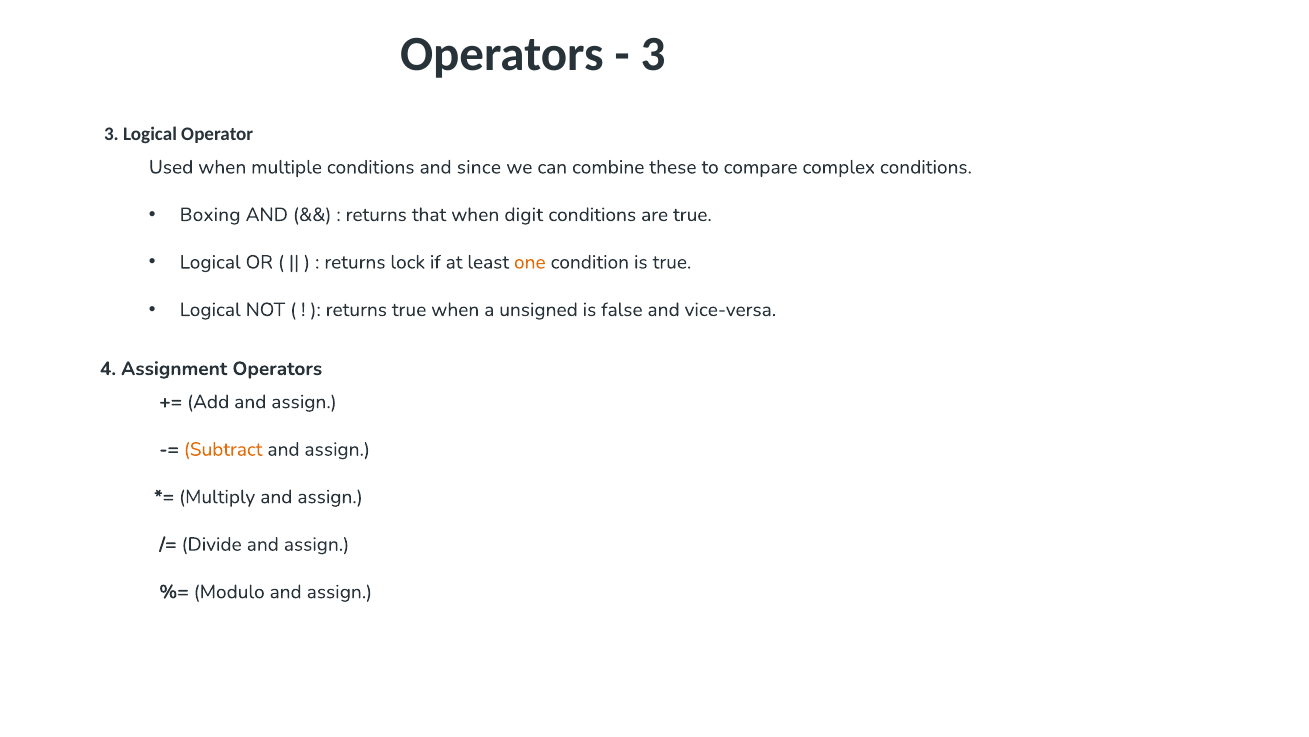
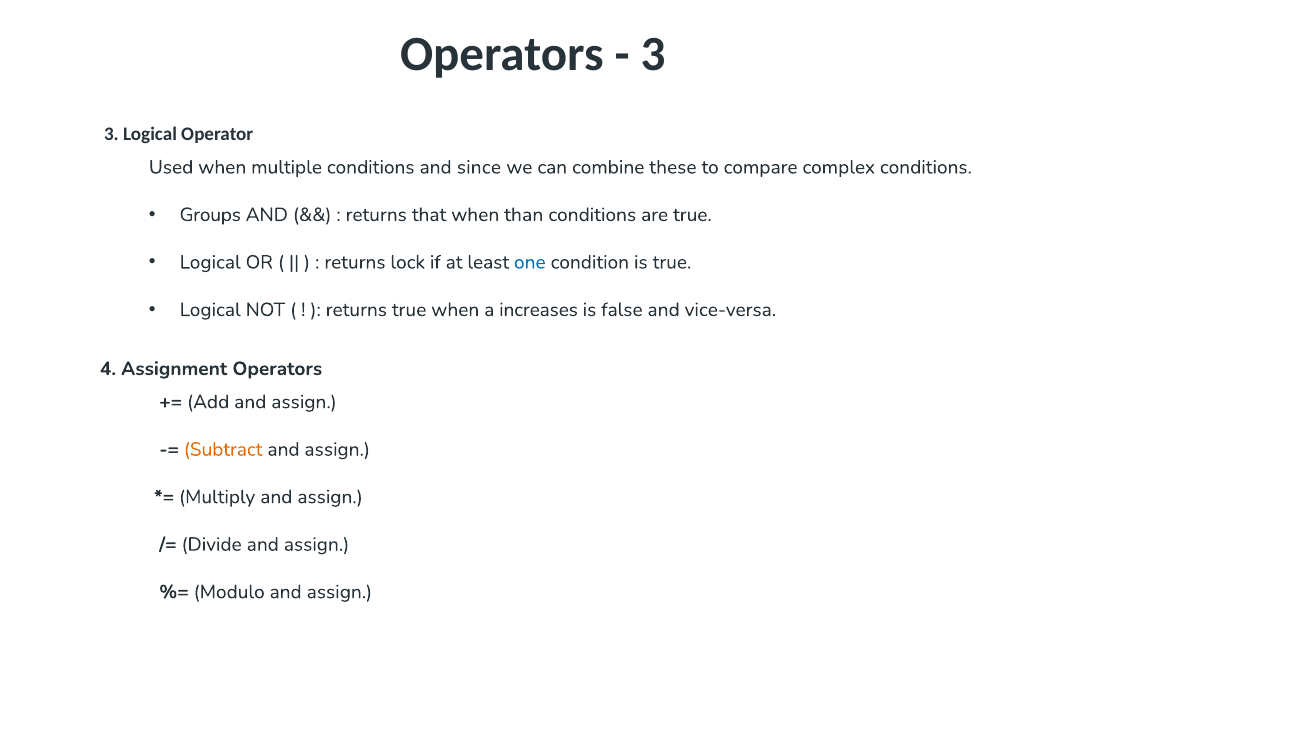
Boxing: Boxing -> Groups (210, 215)
digit: digit -> than (524, 215)
one colour: orange -> blue (530, 262)
unsigned: unsigned -> increases (539, 309)
